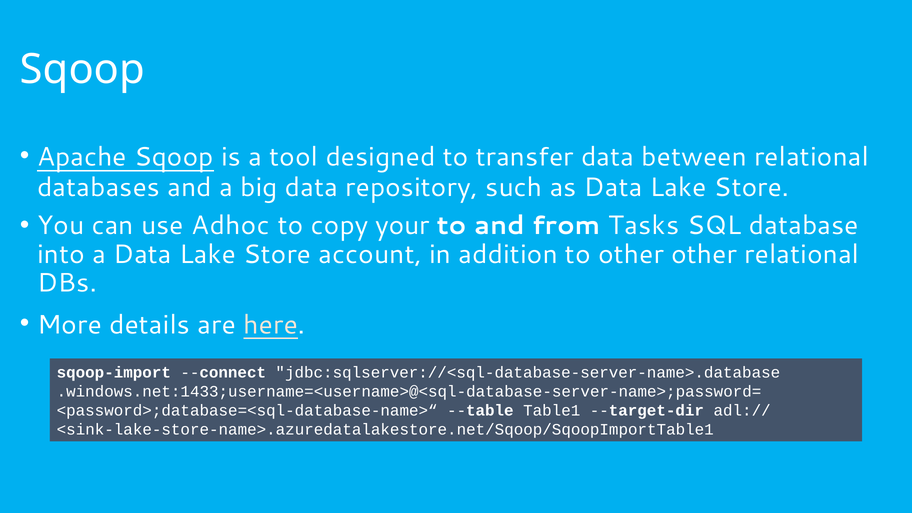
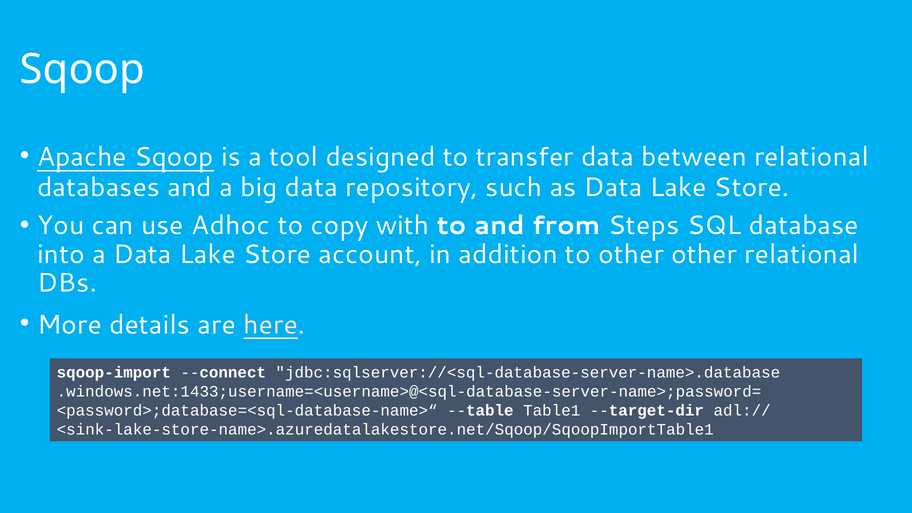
your: your -> with (402, 226)
Tasks: Tasks -> Steps (644, 226)
